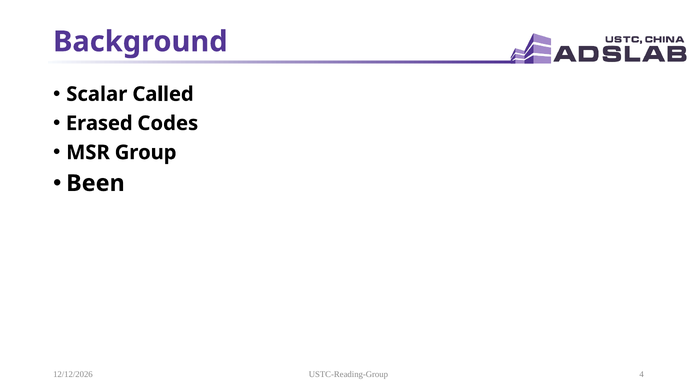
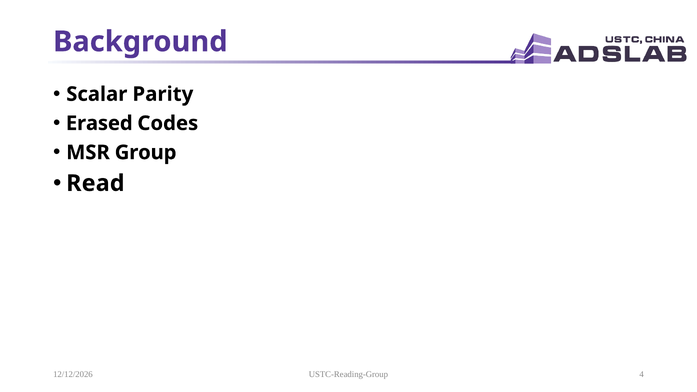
Called: Called -> Parity (163, 94)
Been: Been -> Read (95, 183)
